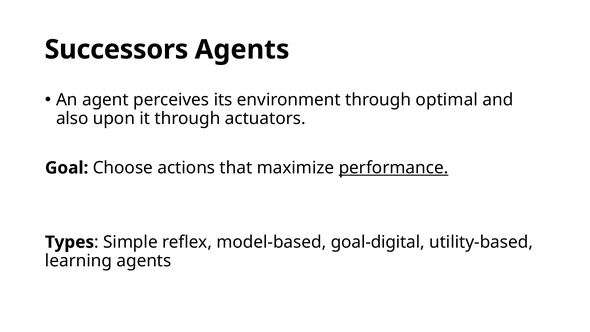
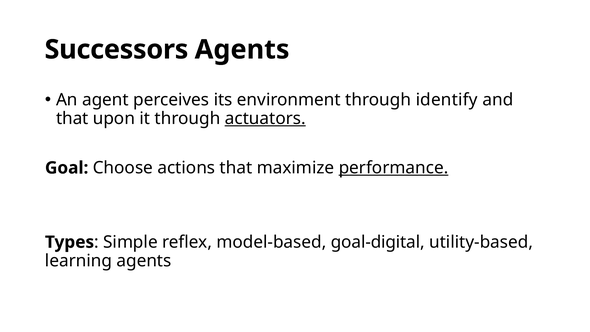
optimal: optimal -> identify (447, 100)
also: also -> that (72, 118)
actuators underline: none -> present (265, 118)
